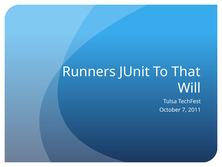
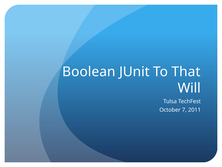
Runners: Runners -> Boolean (89, 72)
